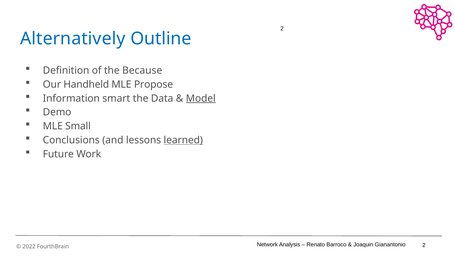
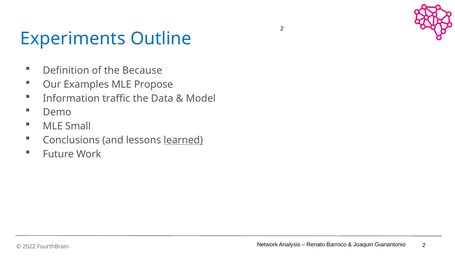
Alternatively: Alternatively -> Experiments (73, 39)
Handheld: Handheld -> Examples (86, 84)
smart: smart -> traffic (116, 98)
Model underline: present -> none (201, 98)
